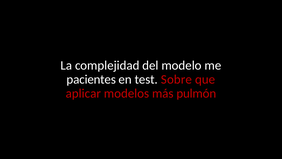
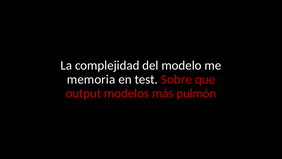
pacientes: pacientes -> memoria (91, 79)
aplicar: aplicar -> output (83, 93)
